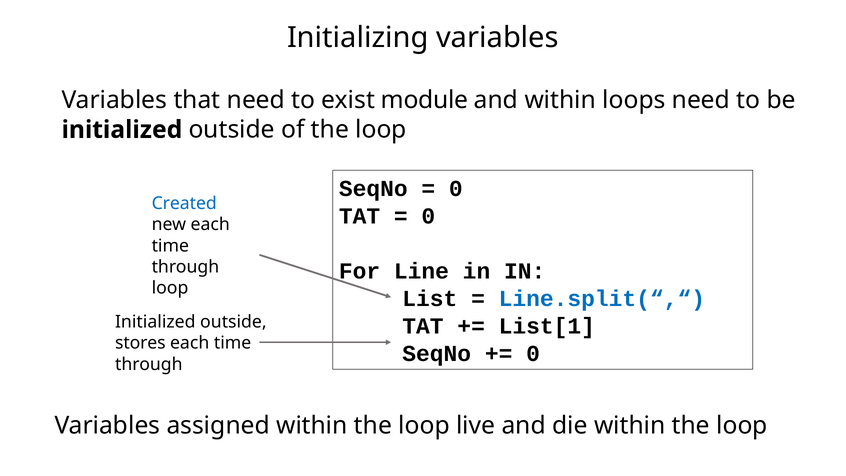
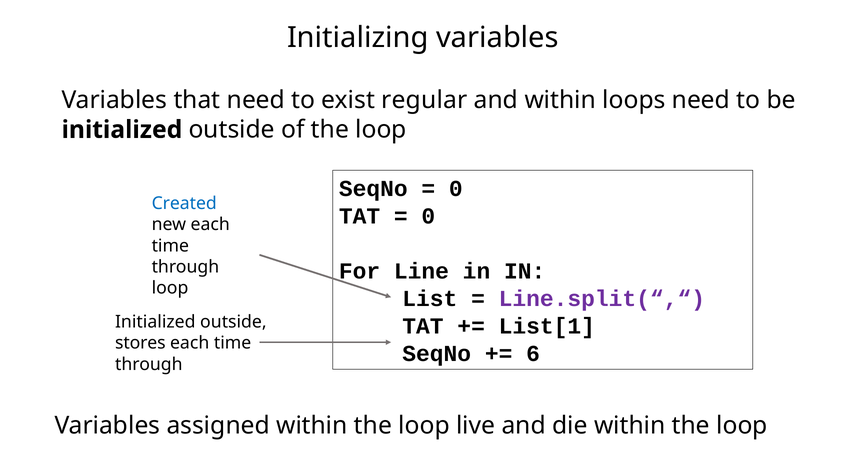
module: module -> regular (424, 100)
Line.split(“,“ colour: blue -> purple (602, 299)
0: 0 -> 6 (533, 354)
